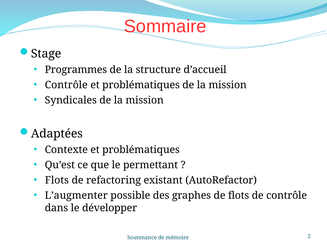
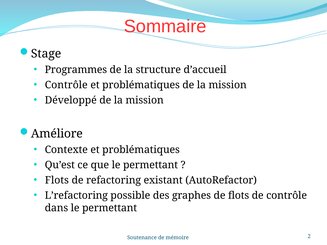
Syndicales: Syndicales -> Développé (71, 100)
Adaptées: Adaptées -> Améliore (57, 134)
L’augmenter: L’augmenter -> L’refactoring (76, 196)
dans le développer: développer -> permettant (110, 208)
